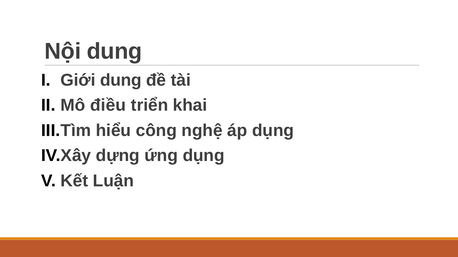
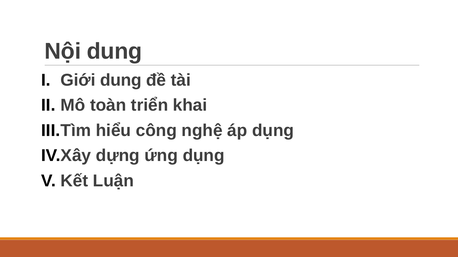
điều: điều -> toàn (108, 105)
